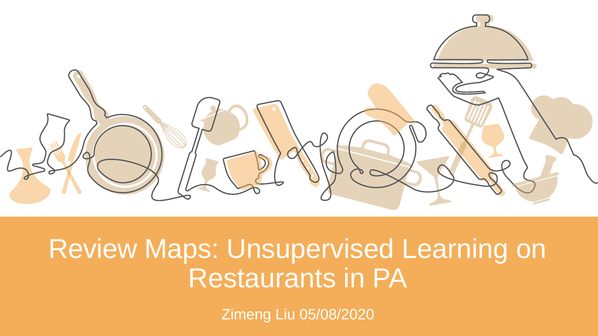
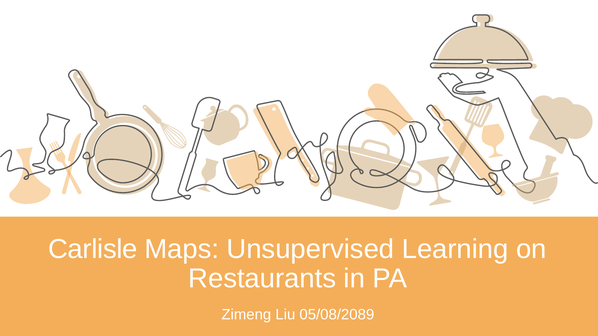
Review: Review -> Carlisle (93, 249)
05/08/2020: 05/08/2020 -> 05/08/2089 (337, 315)
